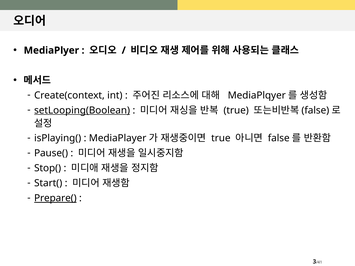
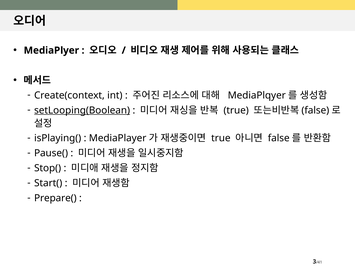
Prepare( underline: present -> none (55, 198)
